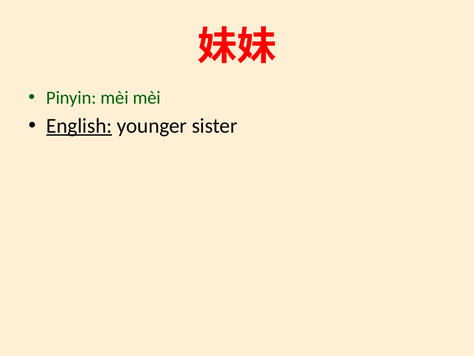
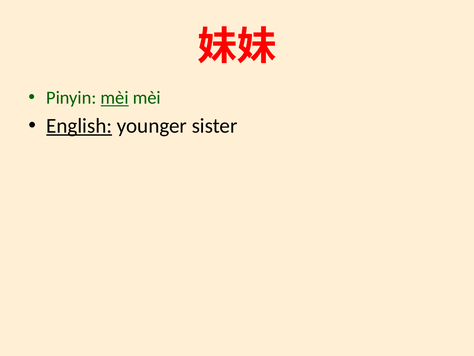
mèi underline: none -> present (115, 98)
